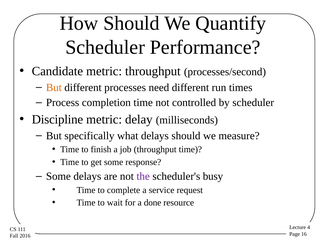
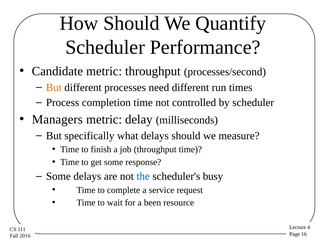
Discipline: Discipline -> Managers (57, 119)
the colour: purple -> blue (143, 176)
done: done -> been (153, 202)
